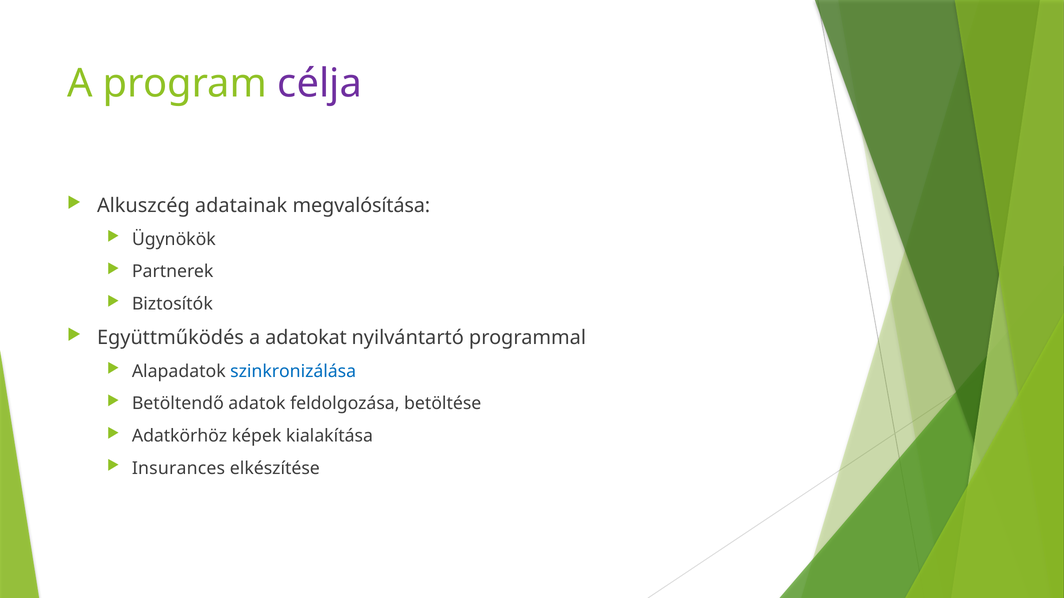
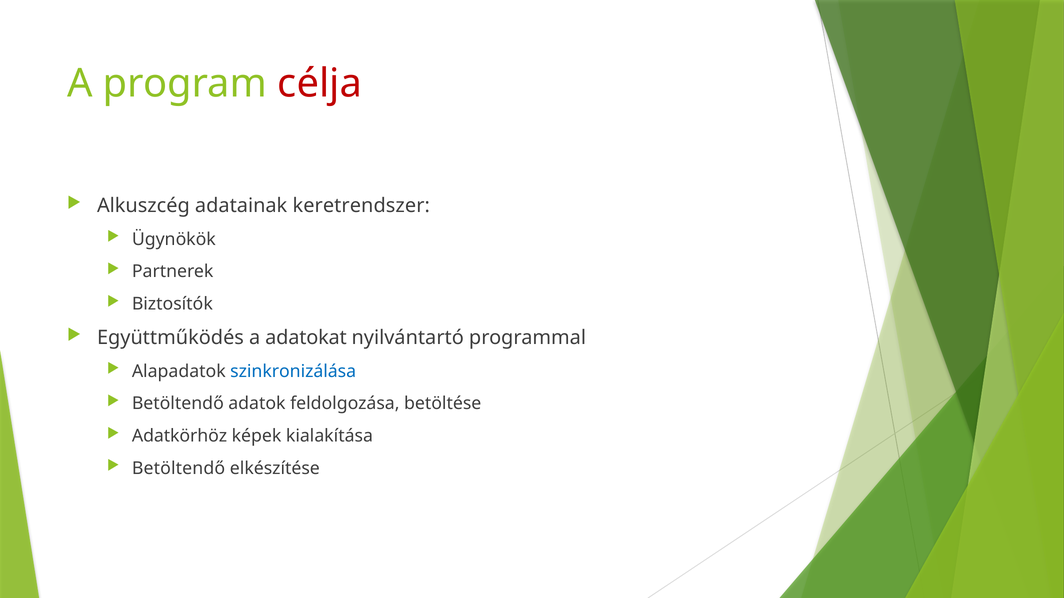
célja colour: purple -> red (320, 84)
megvalósítása: megvalósítása -> keretrendszer (361, 206)
Insurances: Insurances -> Betöltendő (179, 469)
